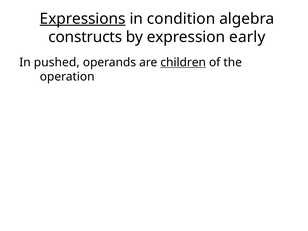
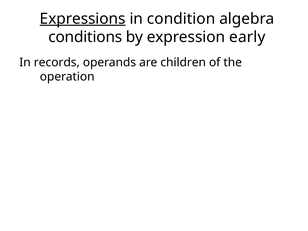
constructs: constructs -> conditions (85, 37)
pushed: pushed -> records (57, 62)
children underline: present -> none (183, 62)
